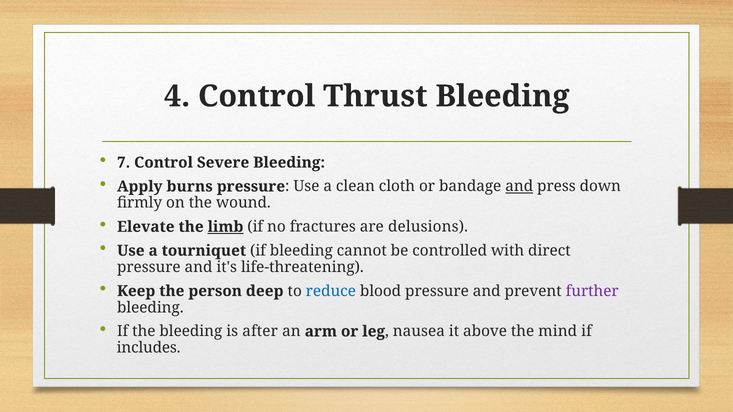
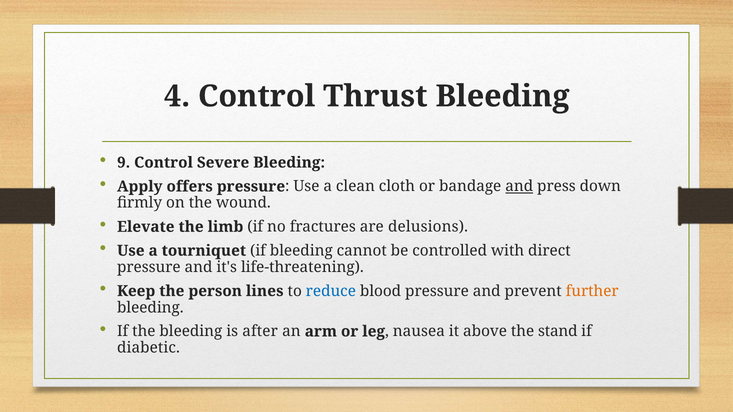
7: 7 -> 9 (124, 163)
burns: burns -> offers (190, 187)
limb underline: present -> none (225, 227)
deep: deep -> lines (265, 291)
further colour: purple -> orange (592, 291)
mind: mind -> stand (558, 332)
includes: includes -> diabetic (148, 348)
